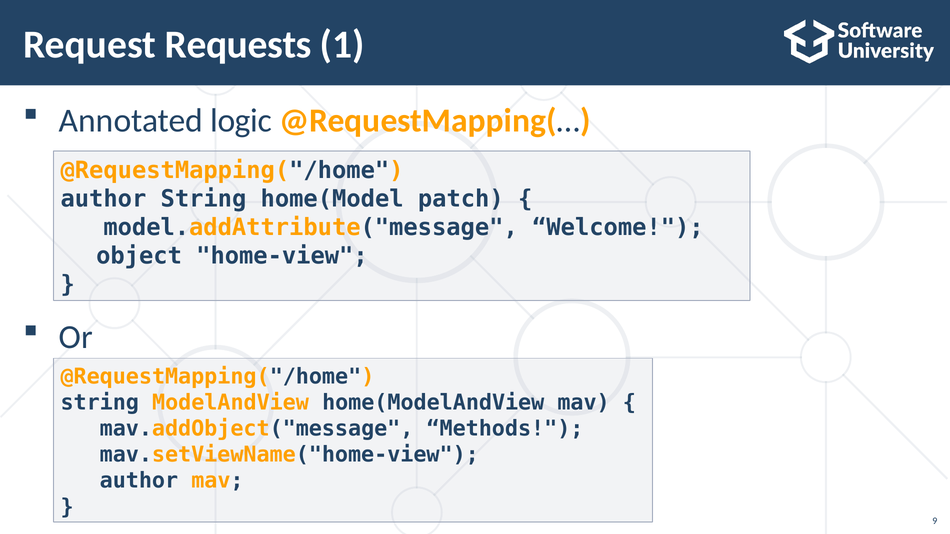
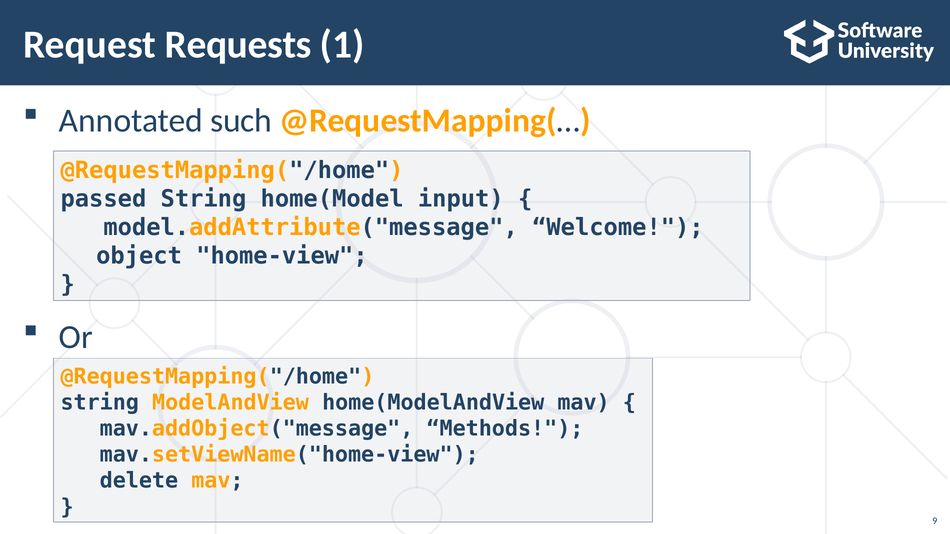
logic: logic -> such (241, 121)
author: author -> passed (103, 199)
patch: patch -> input (461, 199)
author: author -> delete (139, 481)
